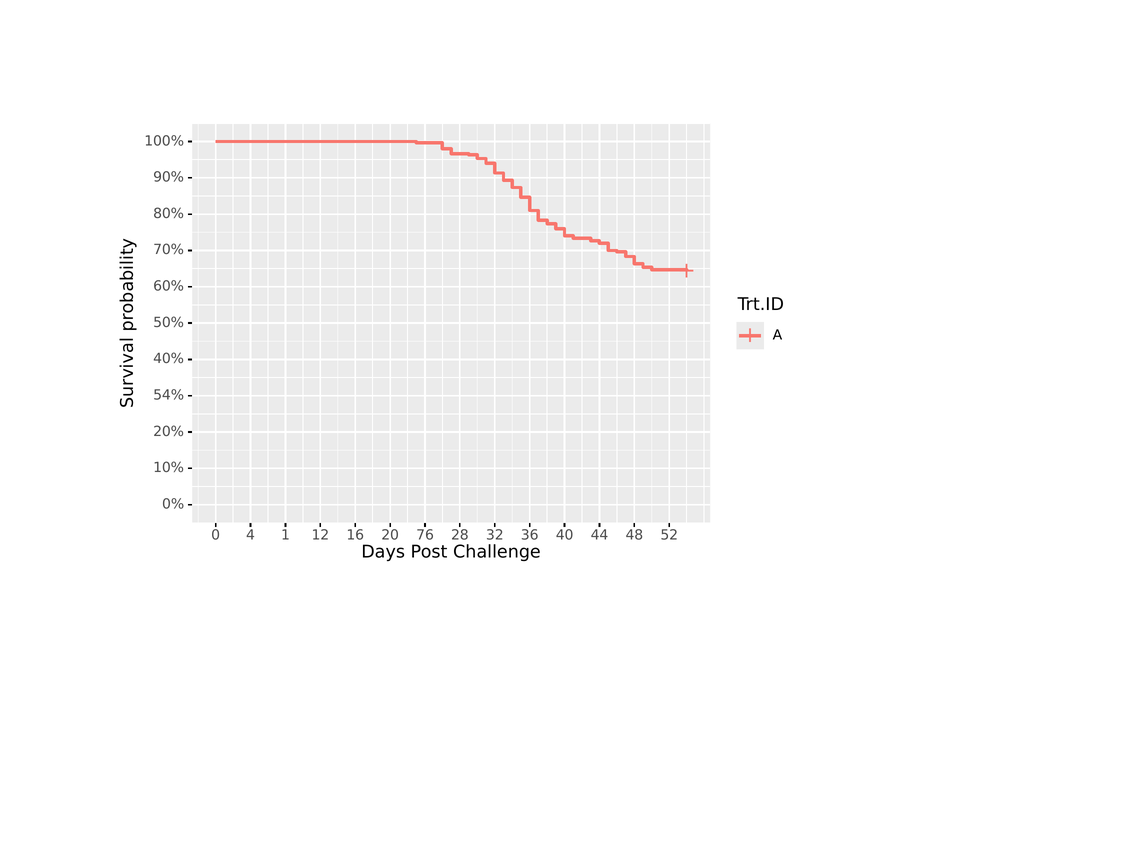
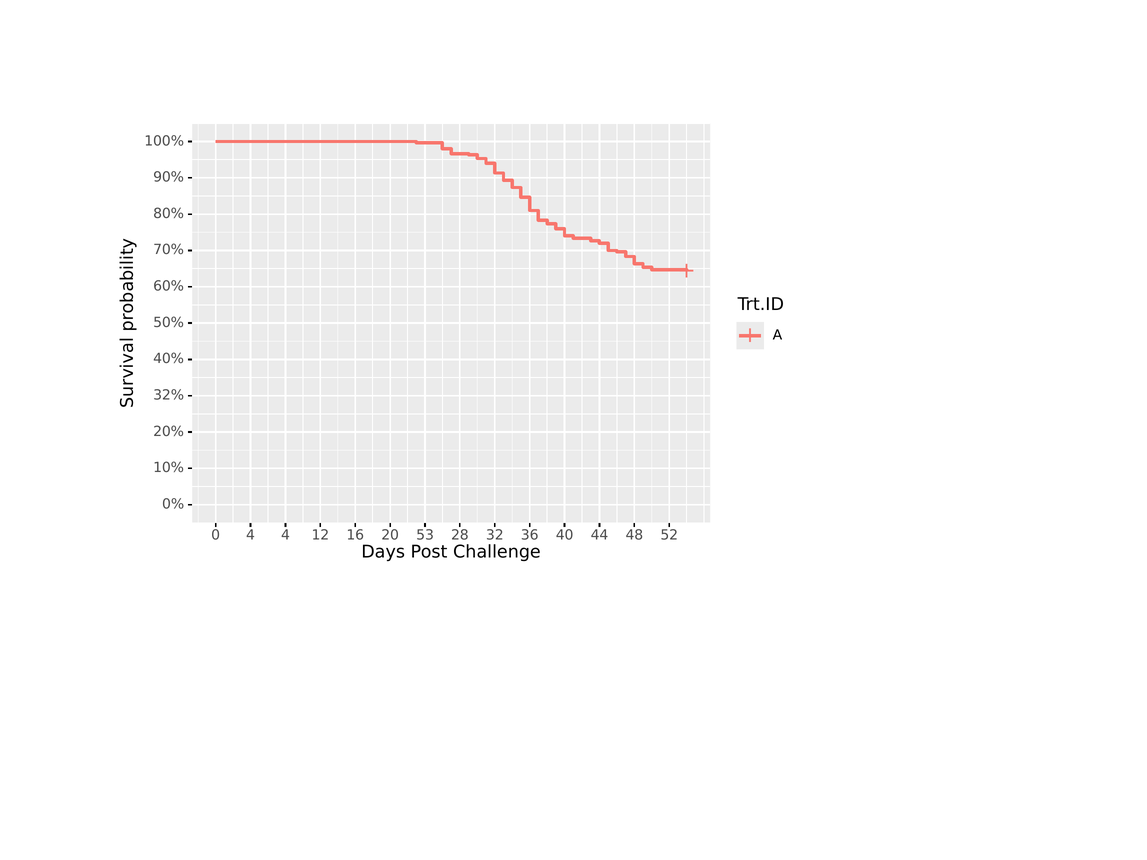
54%: 54% -> 32% (169, 395)
4 1: 1 -> 4 (285, 535)
76: 76 -> 53 (425, 535)
